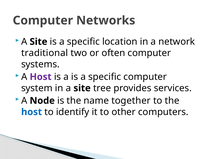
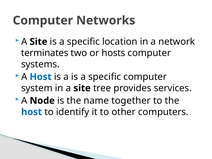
traditional: traditional -> terminates (45, 53)
often: often -> hosts (113, 53)
Host colour: purple -> blue (41, 77)
